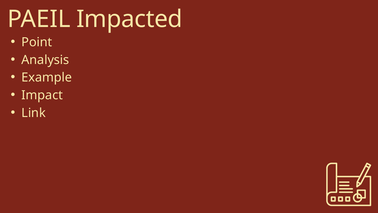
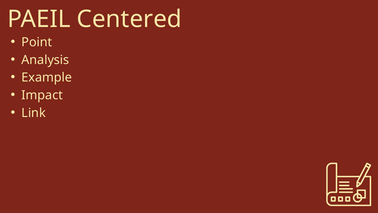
Impacted: Impacted -> Centered (129, 19)
